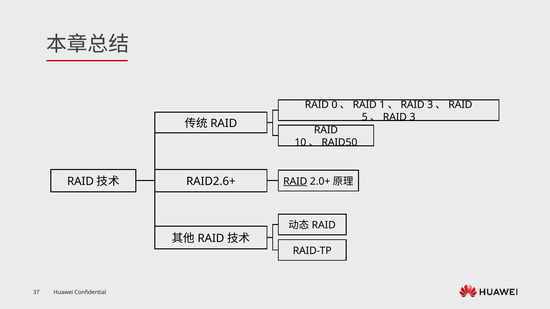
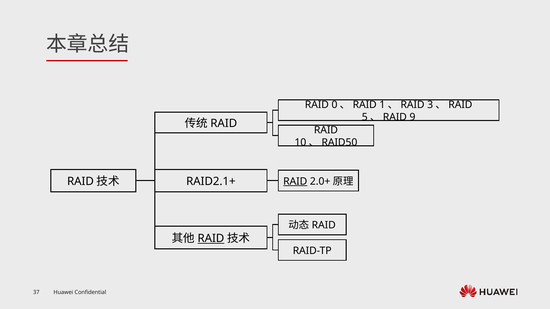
3: 3 -> 9 (412, 117)
RAID2.6+: RAID2.6+ -> RAID2.1+ (211, 182)
RAID underline: none -> present (211, 239)
